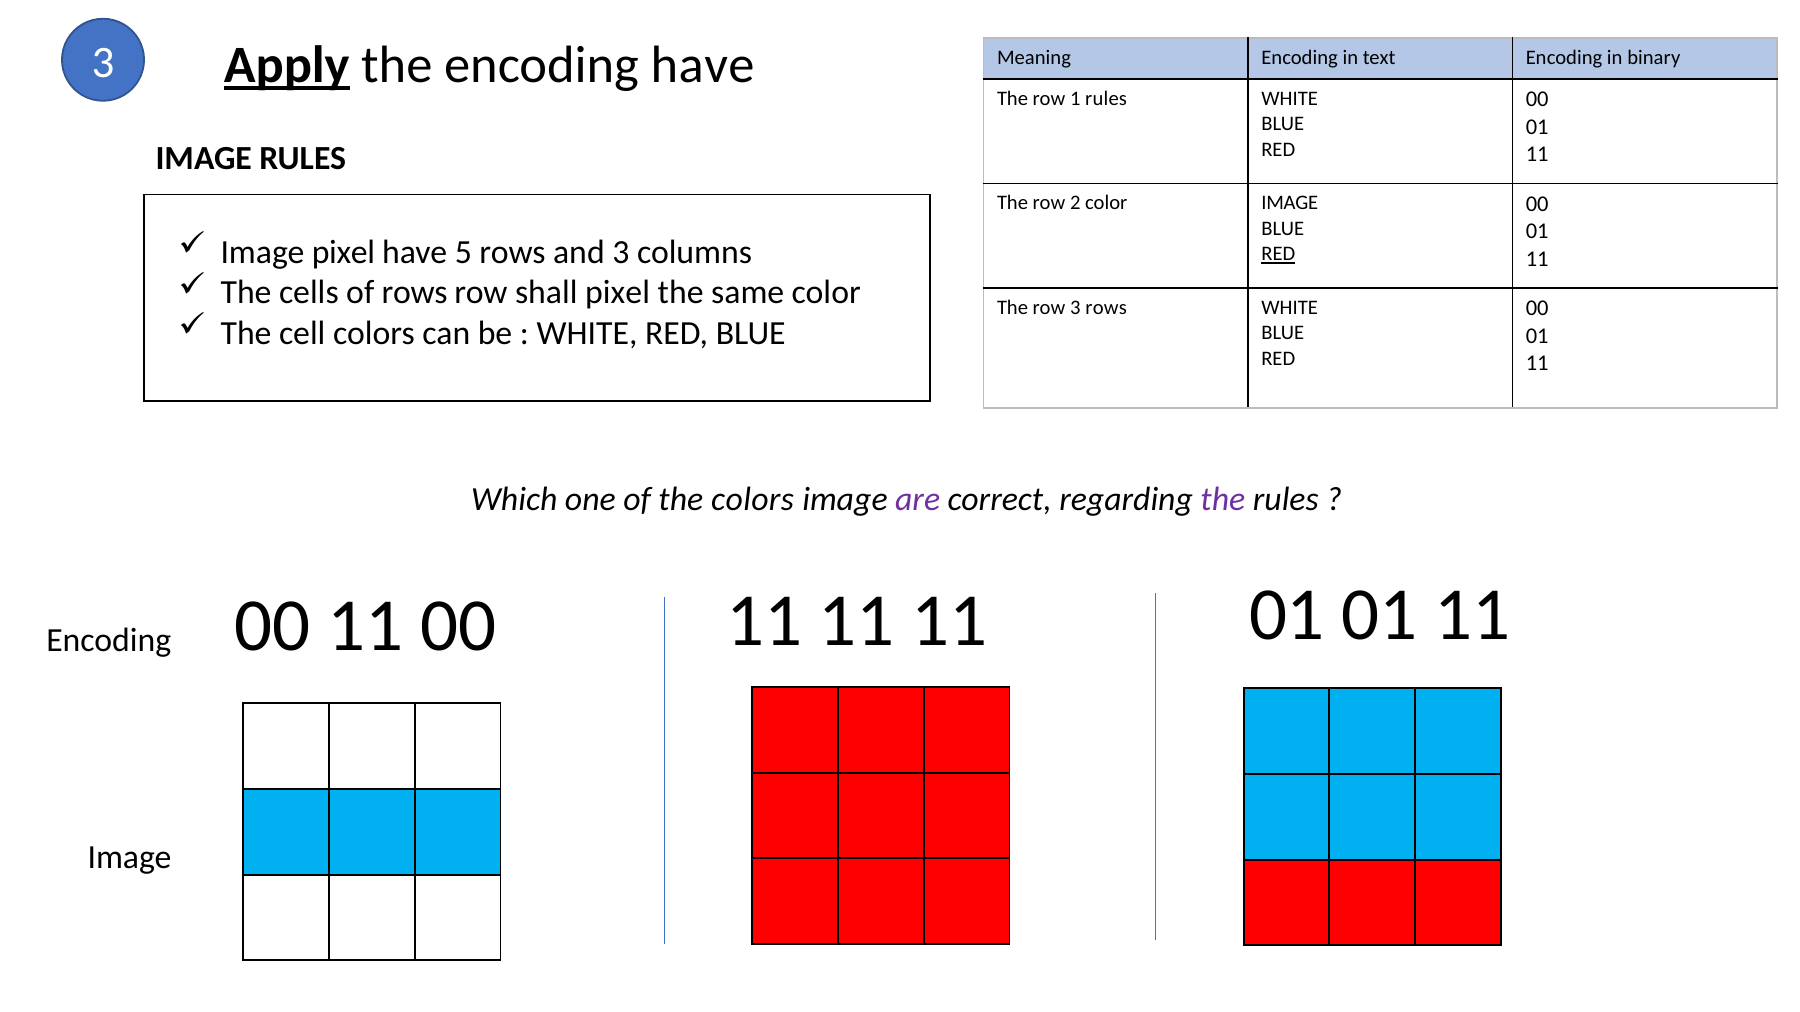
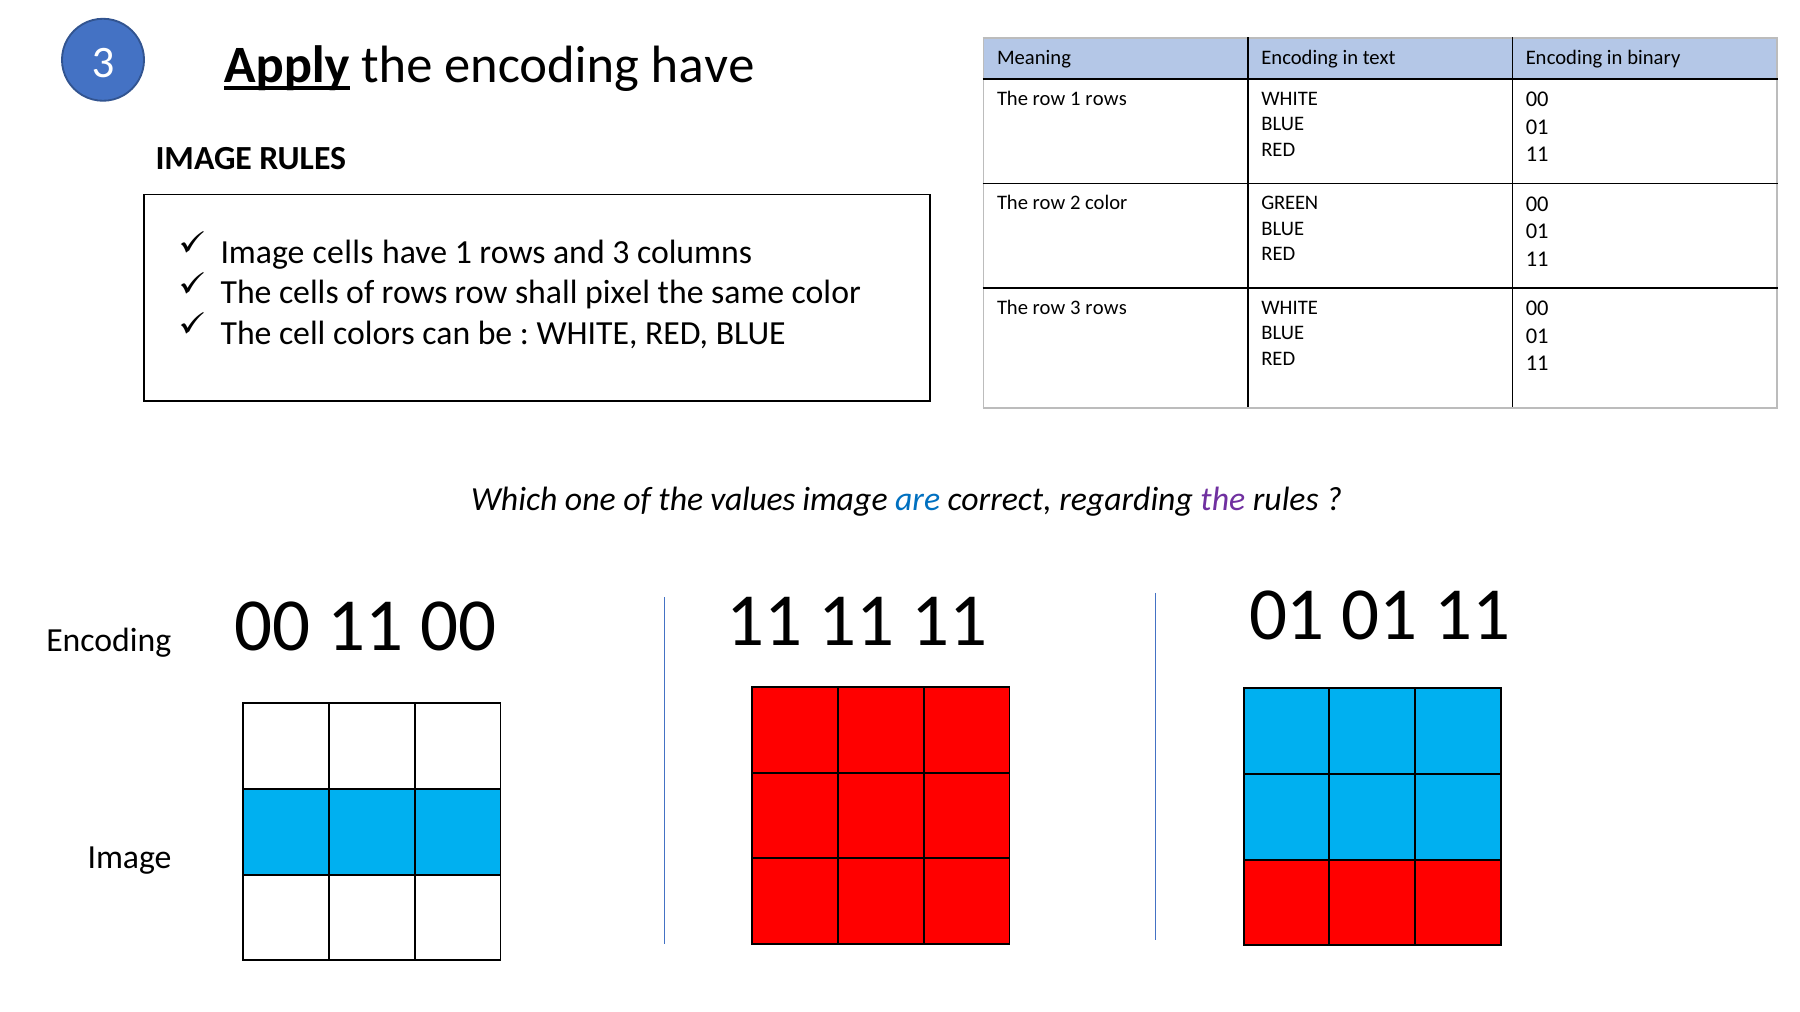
row 1 rules: rules -> rows (1106, 99)
color IMAGE: IMAGE -> GREEN (1290, 203)
Image pixel: pixel -> cells (343, 252)
have 5: 5 -> 1 (463, 252)
RED underline: present -> none (1278, 254)
the colors: colors -> values (753, 499)
are colour: purple -> blue (918, 499)
